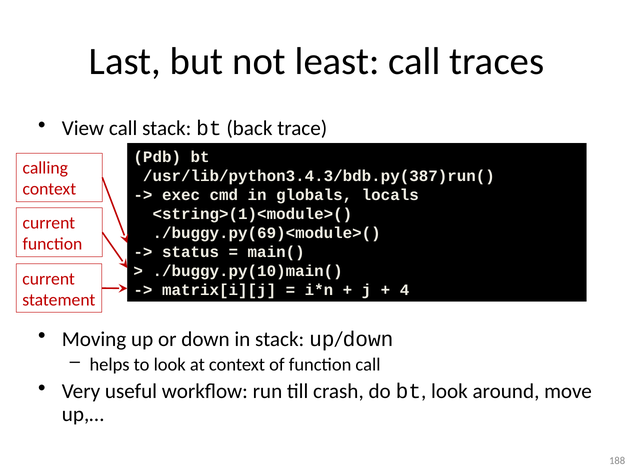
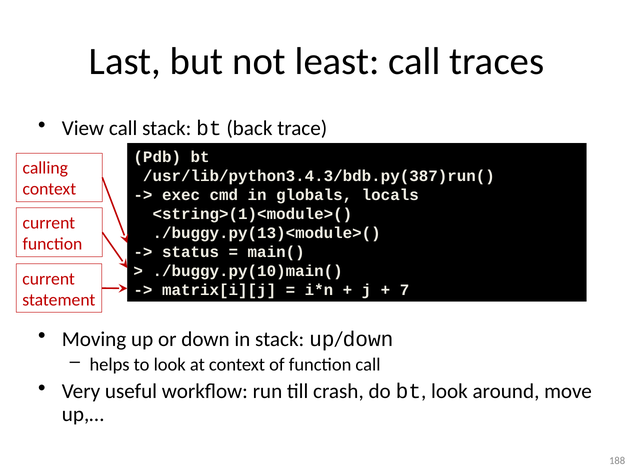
./buggy.py(69)<module>(: ./buggy.py(69)<module>( -> ./buggy.py(13)<module>( (267, 233)
4: 4 -> 7 (405, 290)
